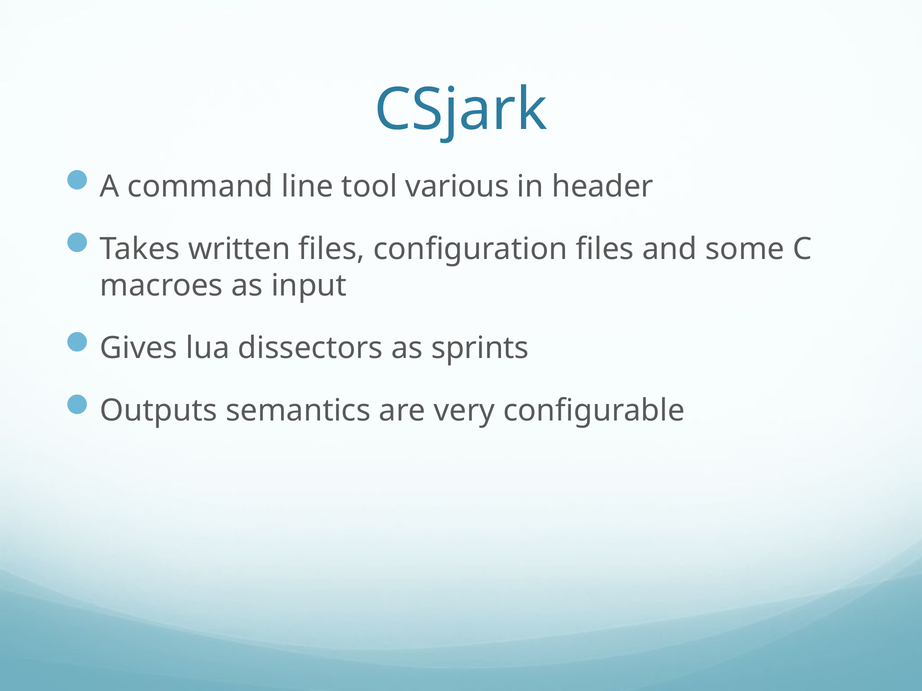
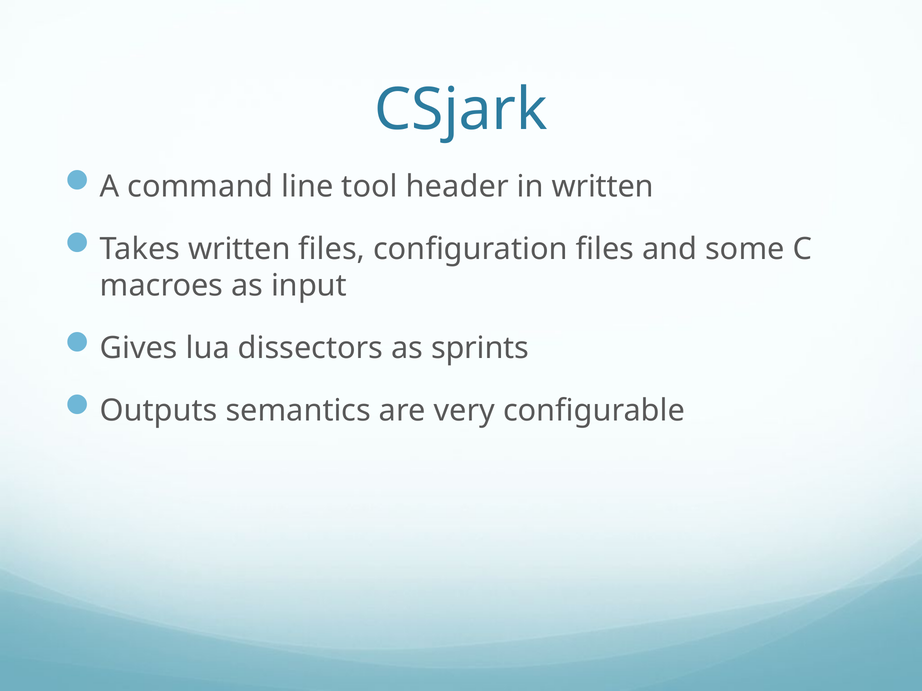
various: various -> header (457, 187)
in header: header -> written (603, 187)
